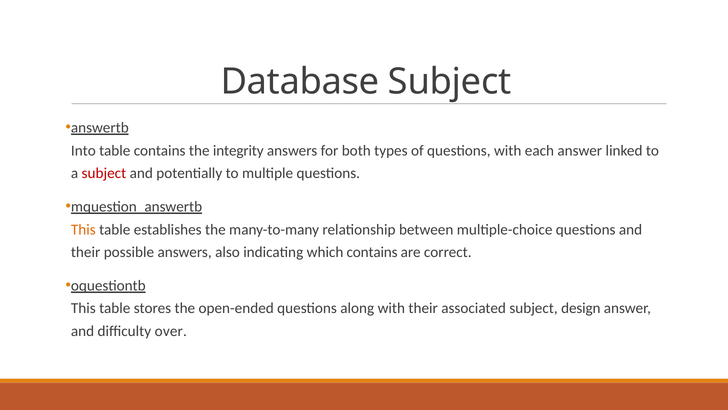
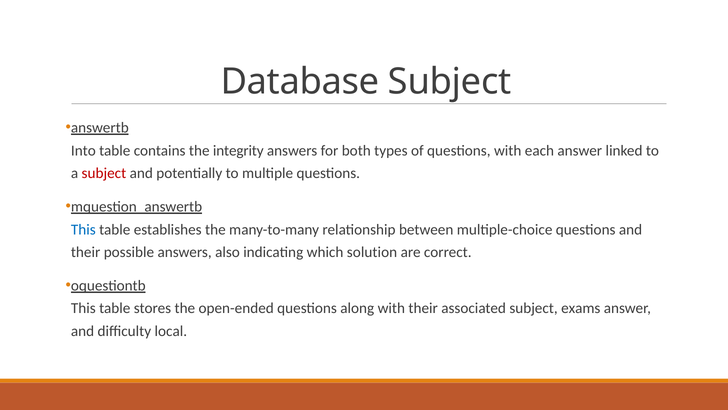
This colour: orange -> blue (83, 229)
which contains: contains -> solution (372, 252)
design: design -> exams (581, 308)
over: over -> local (171, 331)
